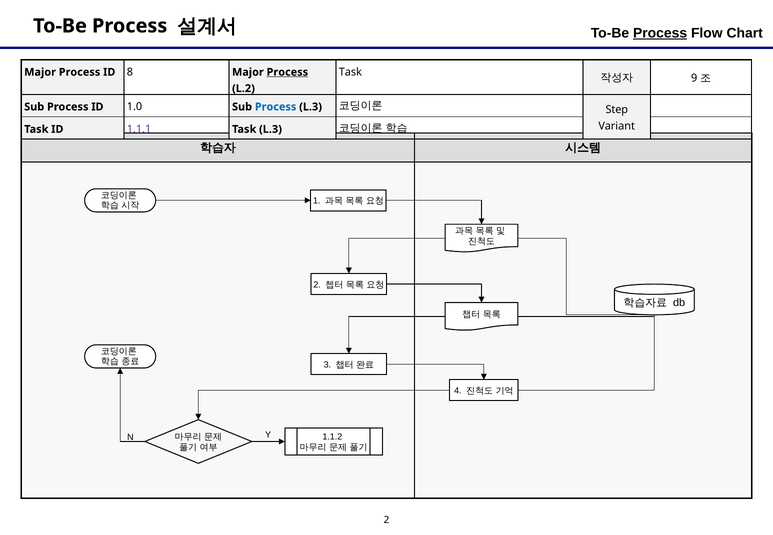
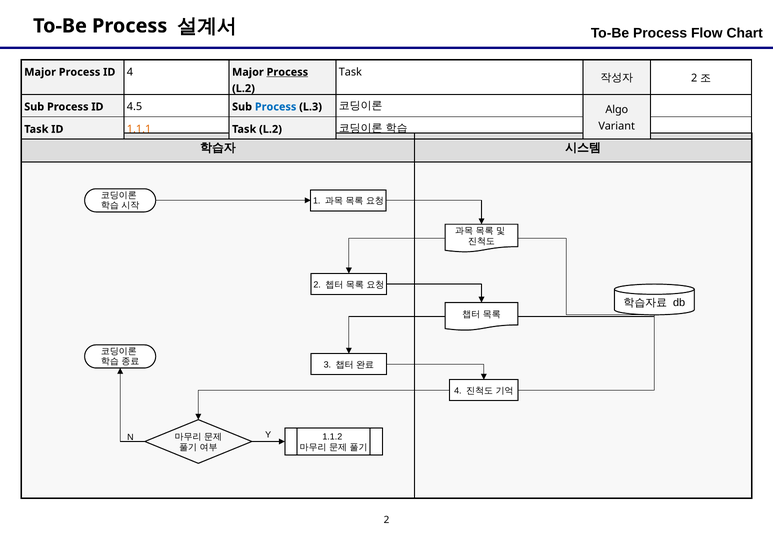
Process underline: present -> none (660, 33)
9: 9 -> 2 (694, 78)
ID 8: 8 -> 4 (130, 72)
1.0: 1.0 -> 4.5 (134, 107)
Step: Step -> Algo (617, 110)
1.1.1 colour: purple -> orange (139, 129)
Task L.3: L.3 -> L.2 (270, 129)
